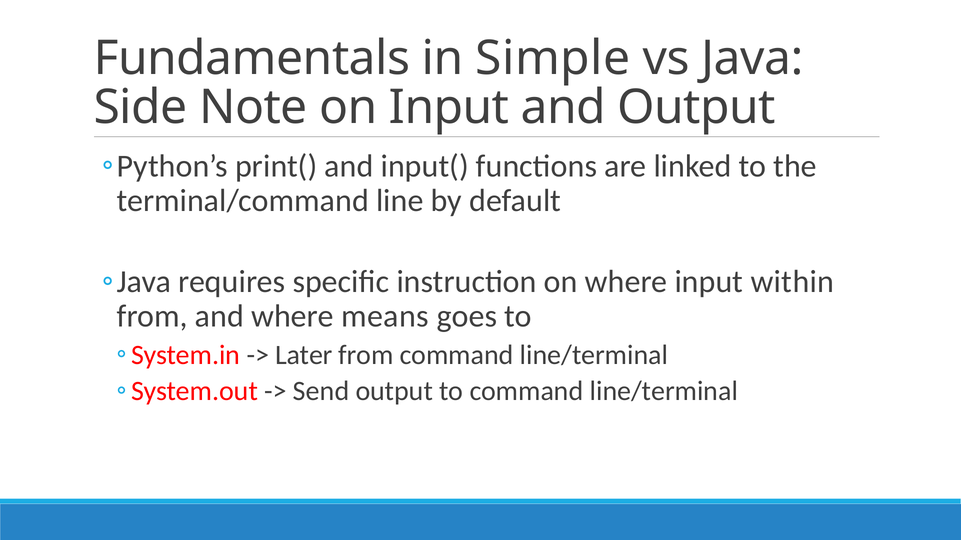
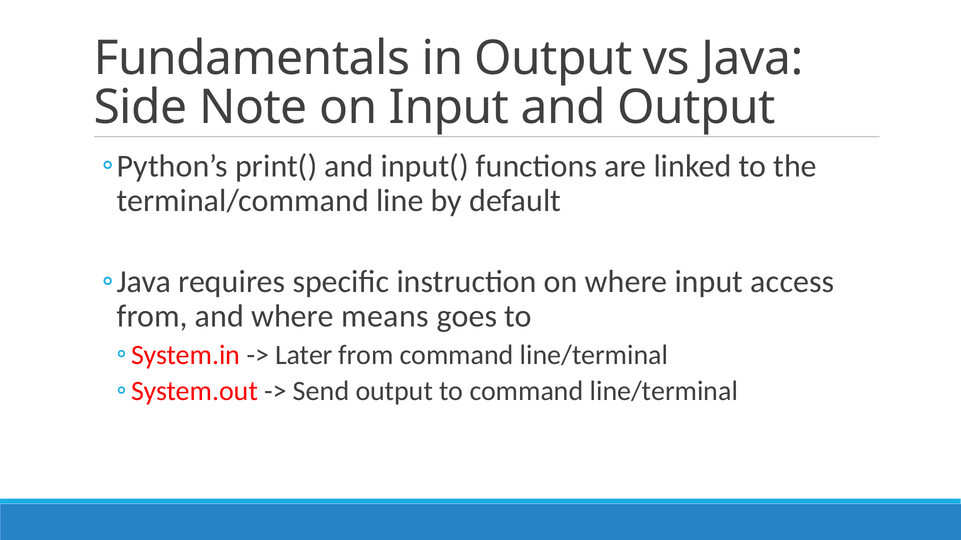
in Simple: Simple -> Output (553, 59)
within: within -> access (792, 282)
